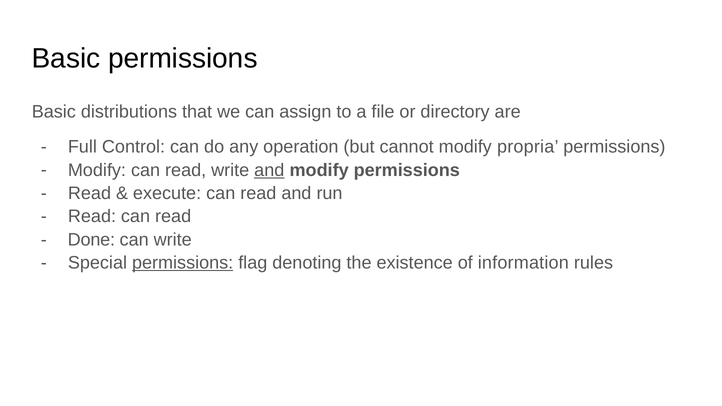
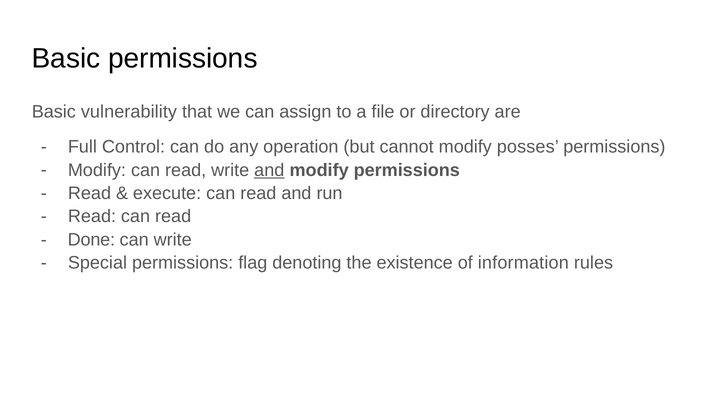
distributions: distributions -> vulnerability (129, 112)
propria: propria -> posses (528, 147)
permissions underline: present -> none (183, 263)
